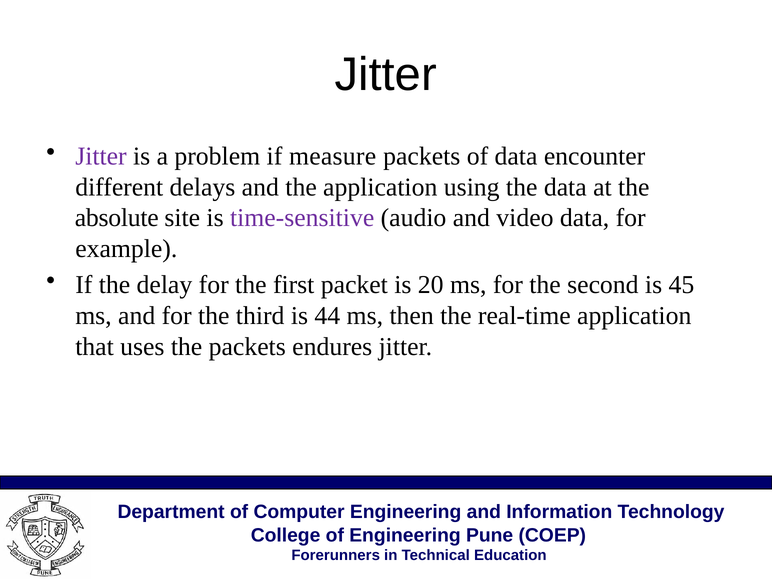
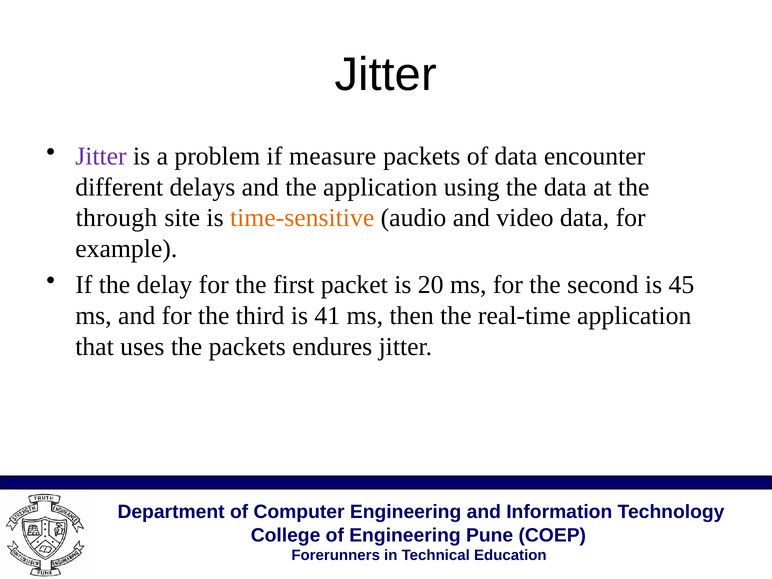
absolute: absolute -> through (117, 218)
time-sensitive colour: purple -> orange (302, 218)
44: 44 -> 41 (327, 316)
